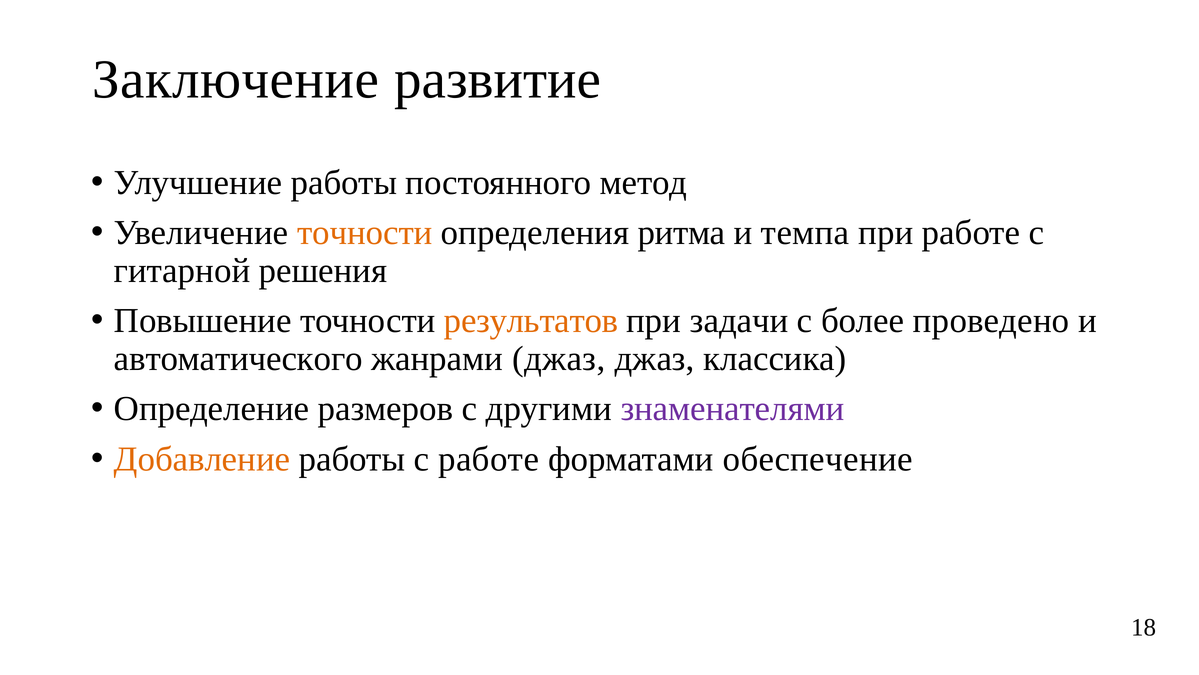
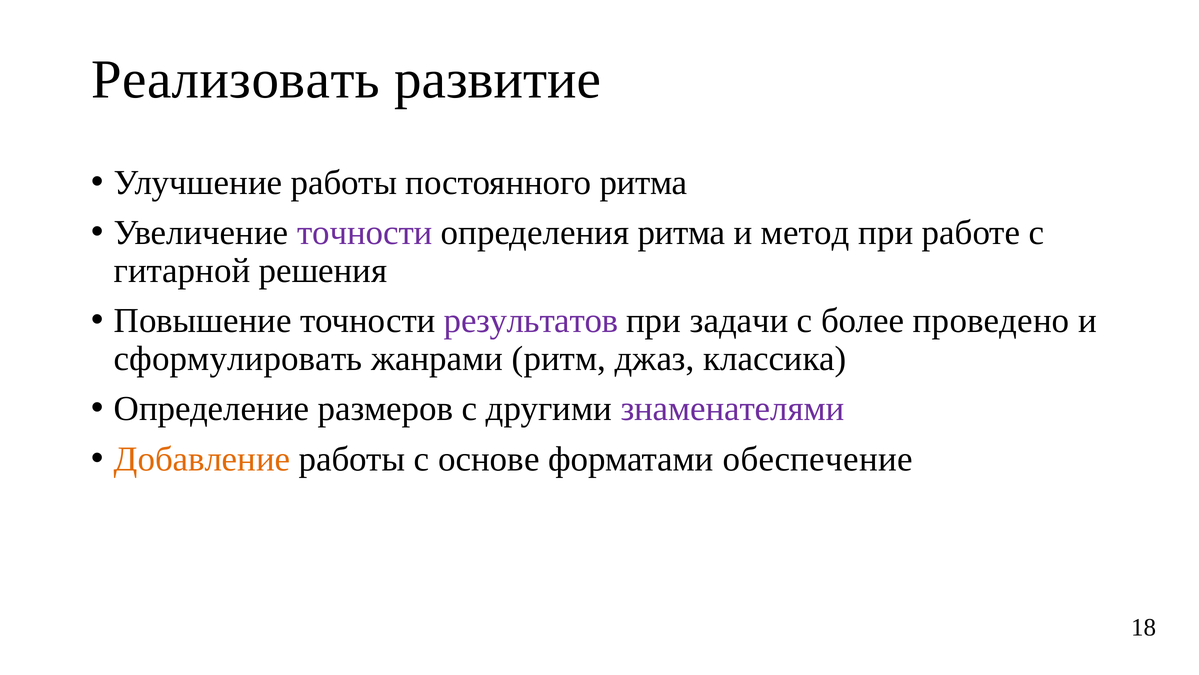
Заключение: Заключение -> Реализовать (236, 80)
постоянного метод: метод -> ритма (644, 182)
точности colour: orange -> purple (365, 233)
темпа: темпа -> метод (805, 233)
результатов colour: orange -> purple (531, 320)
автоматического: автоматического -> сформулировать (238, 358)
жанрами джаз: джаз -> ритм (559, 358)
с работе: работе -> основе (489, 459)
